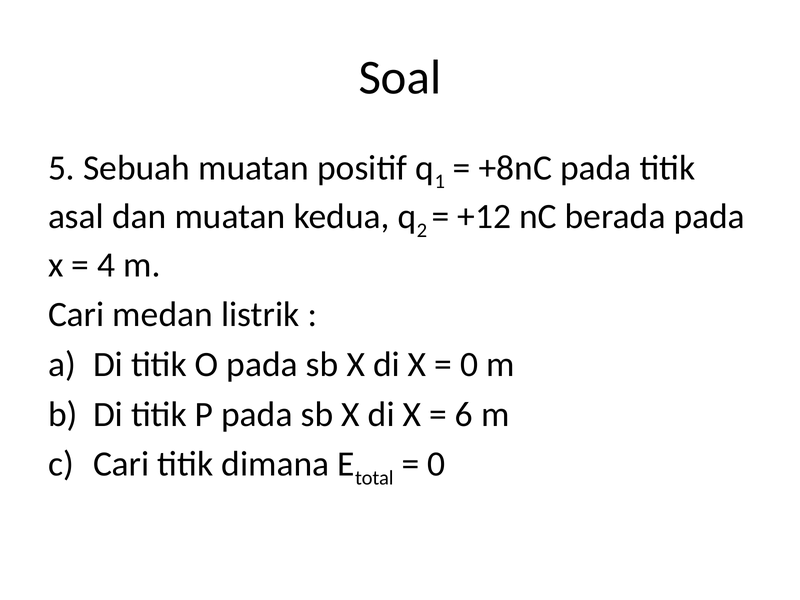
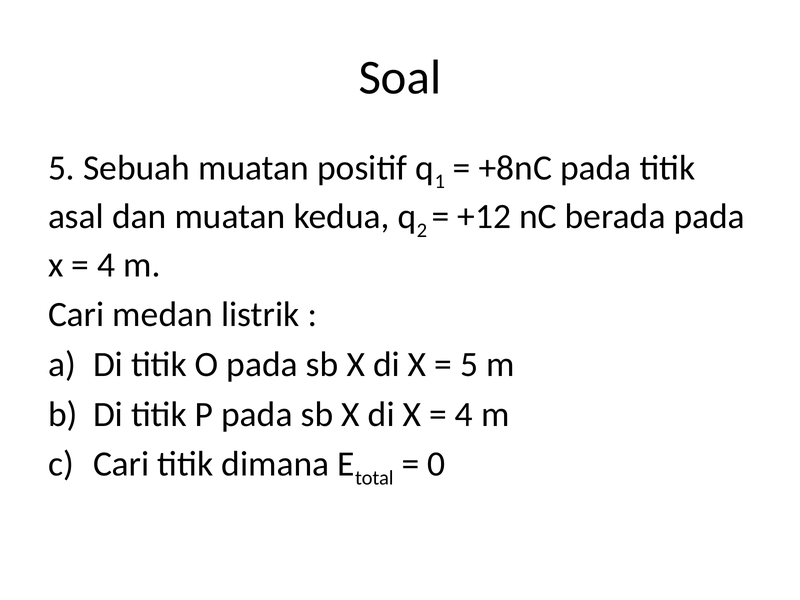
0: 0 -> 5 (469, 365)
6: 6 -> 4 (464, 414)
